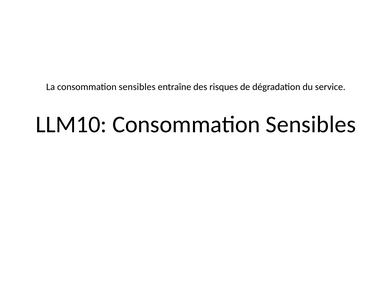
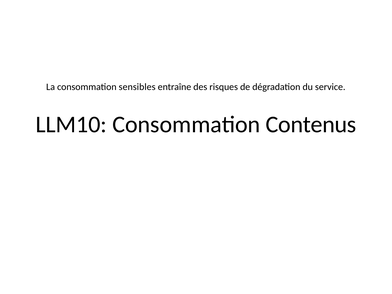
LLM10 Consommation Sensibles: Sensibles -> Contenus (311, 125)
